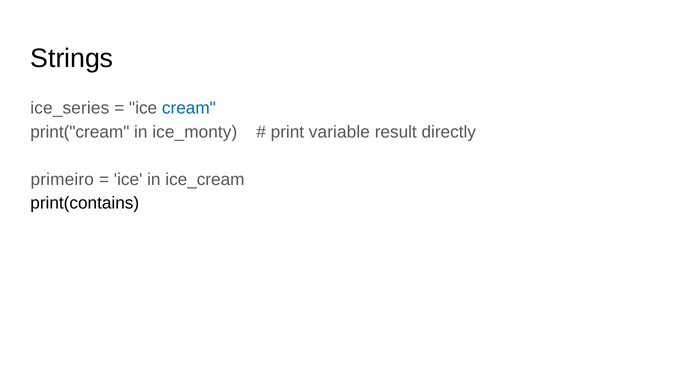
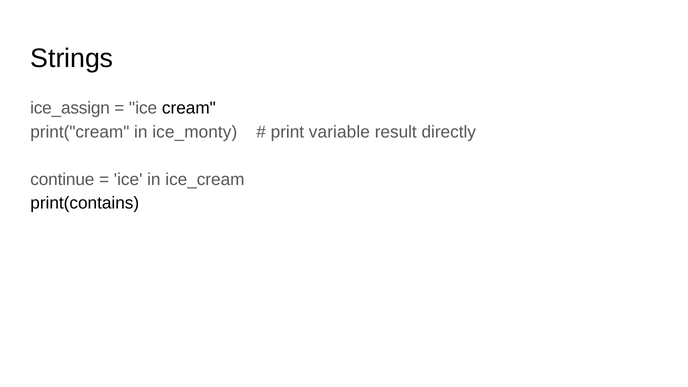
ice_series: ice_series -> ice_assign (70, 108)
cream colour: blue -> black (189, 108)
primeiro: primeiro -> continue (62, 179)
